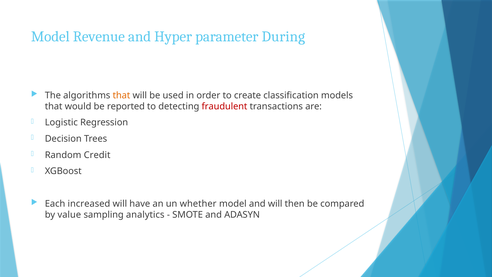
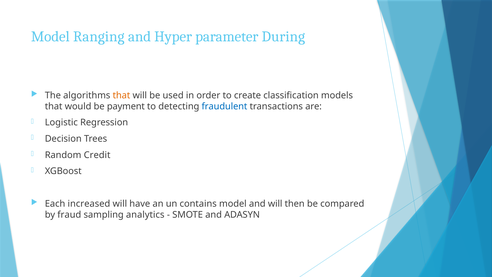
Revenue: Revenue -> Ranging (99, 36)
reported: reported -> payment (126, 106)
fraudulent colour: red -> blue (224, 106)
whether: whether -> contains (198, 203)
value: value -> fraud (69, 215)
